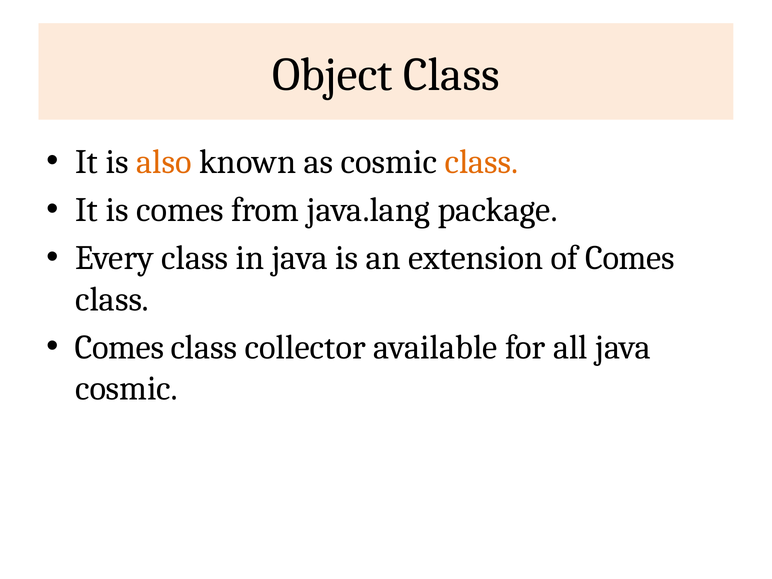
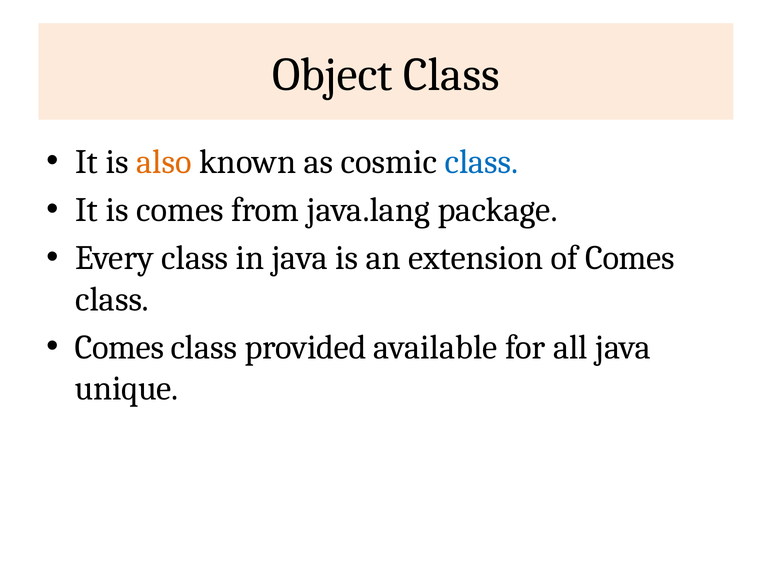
class colour: orange -> blue (482, 162)
collector: collector -> provided (306, 347)
cosmic: cosmic -> unique (127, 388)
